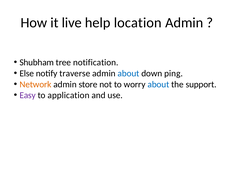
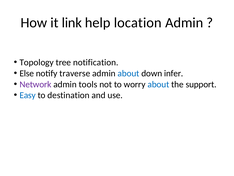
live: live -> link (72, 23)
Shubham: Shubham -> Topology (37, 62)
ping: ping -> infer (174, 73)
Network colour: orange -> purple (35, 84)
store: store -> tools (88, 84)
Easy colour: purple -> blue (28, 95)
application: application -> destination (69, 95)
